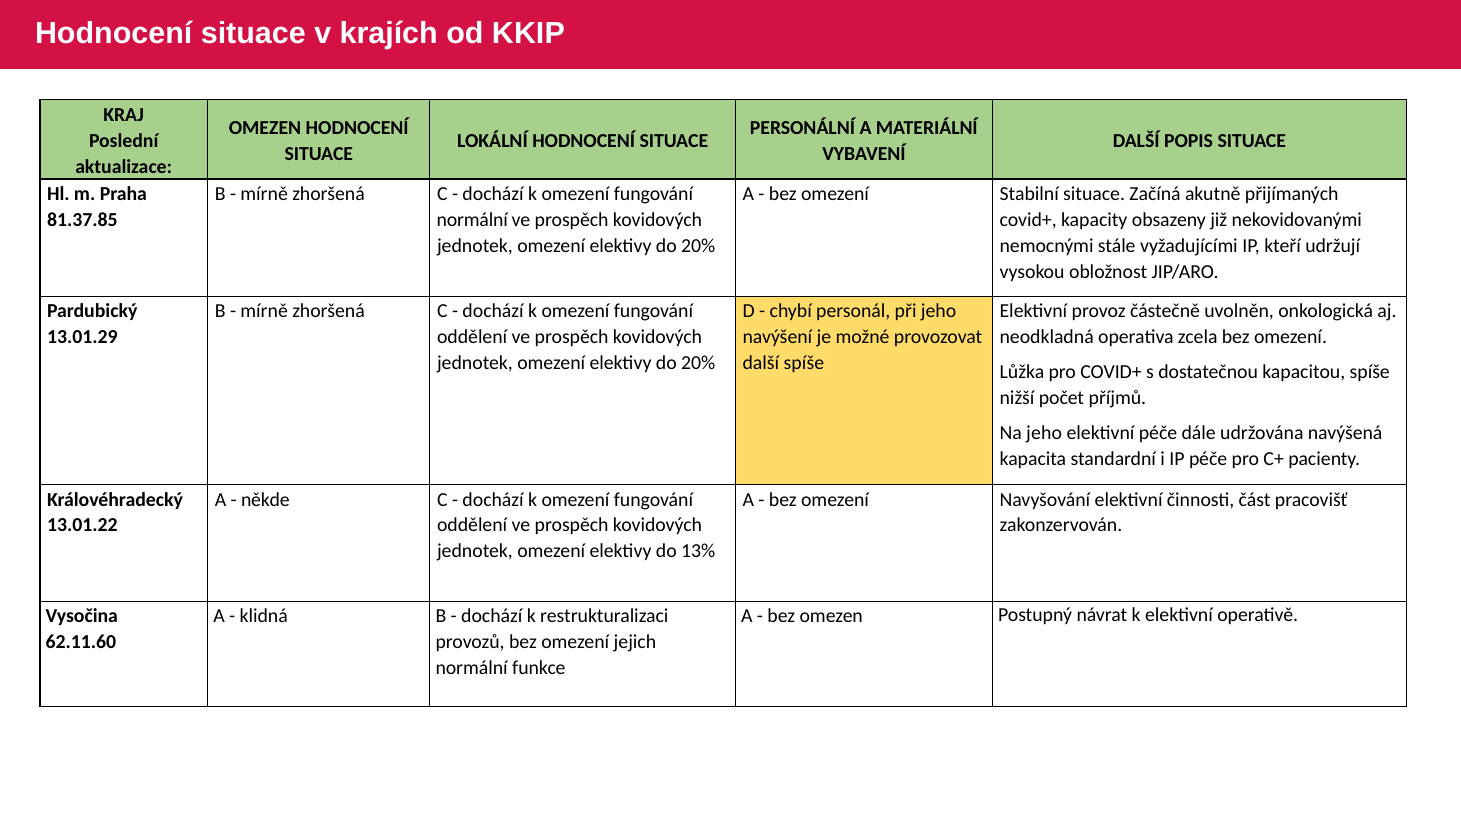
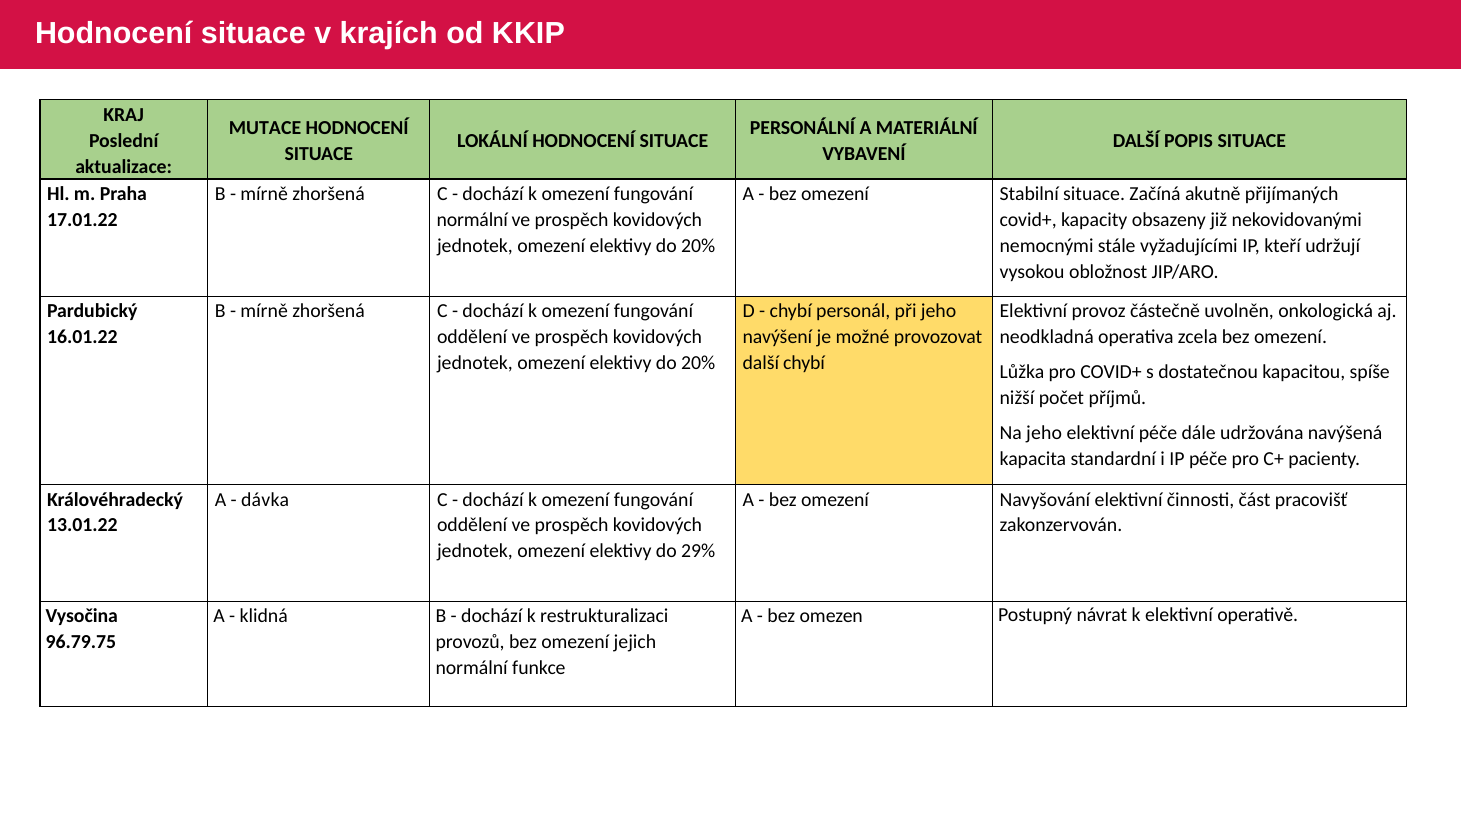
OMEZEN: OMEZEN -> MUTACE (265, 128)
81.37.85: 81.37.85 -> 17.01.22 (82, 220)
13.01.29: 13.01.29 -> 16.01.22 (82, 337)
další spíše: spíše -> chybí (804, 363)
někde: někde -> dávka (265, 500)
13%: 13% -> 29% (698, 551)
62.11.60: 62.11.60 -> 96.79.75 (81, 642)
